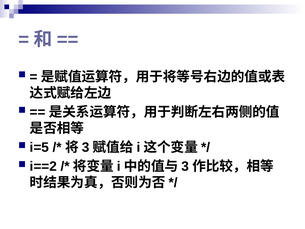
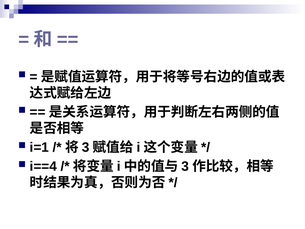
i=5: i=5 -> i=1 (39, 147)
i==2: i==2 -> i==4 (43, 166)
